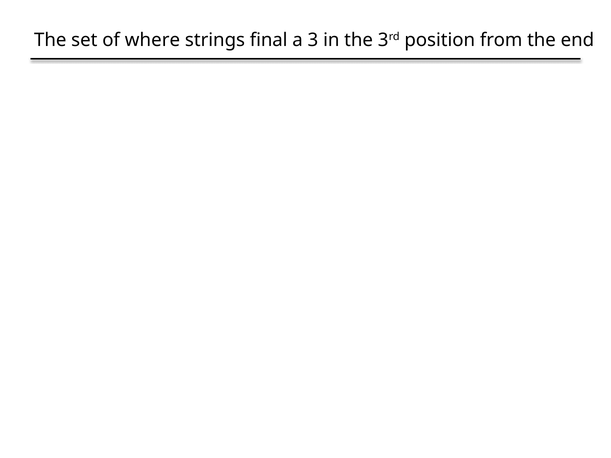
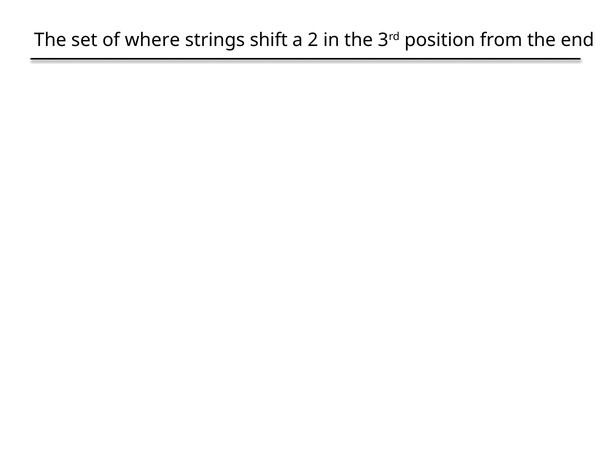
final: final -> shift (269, 40)
3: 3 -> 2 (313, 40)
